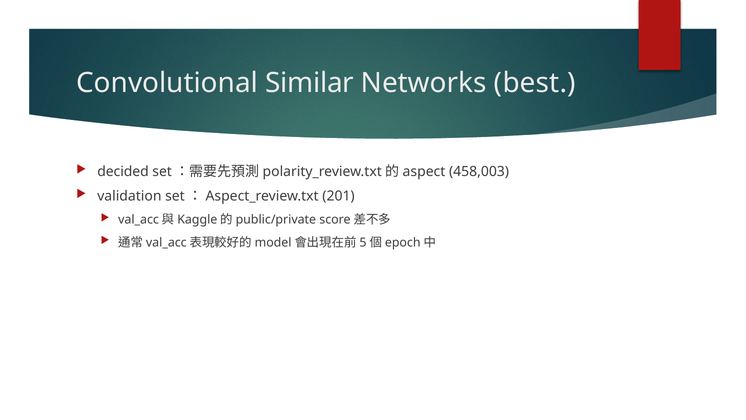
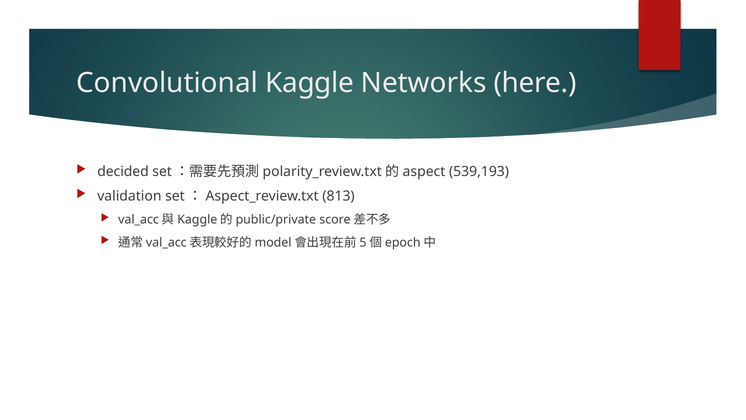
Similar: Similar -> Kaggle (310, 83)
best: best -> here (535, 83)
458,003: 458,003 -> 539,193 (479, 171)
201: 201 -> 813 (339, 196)
